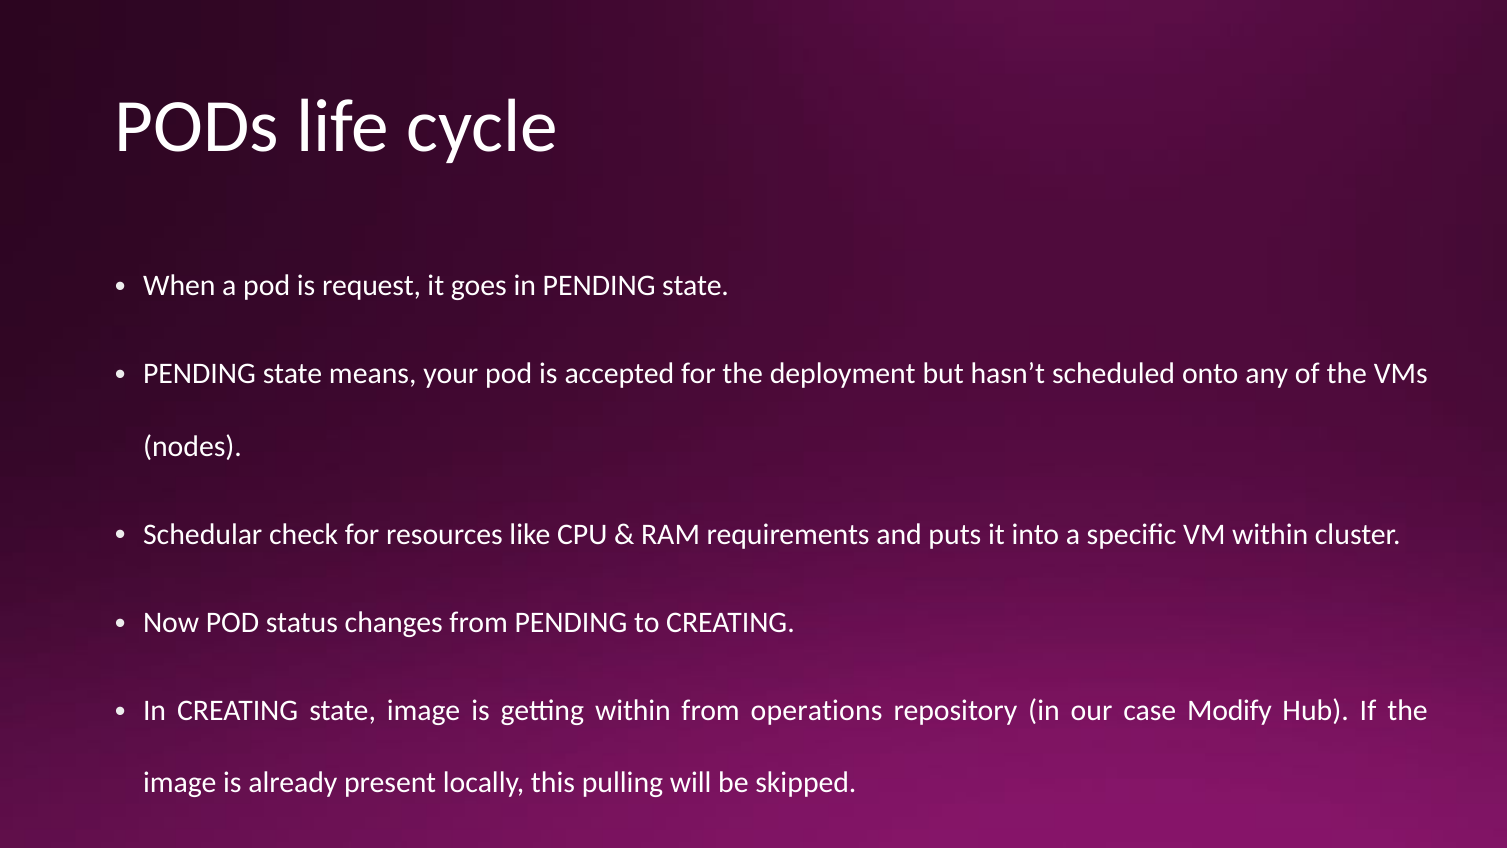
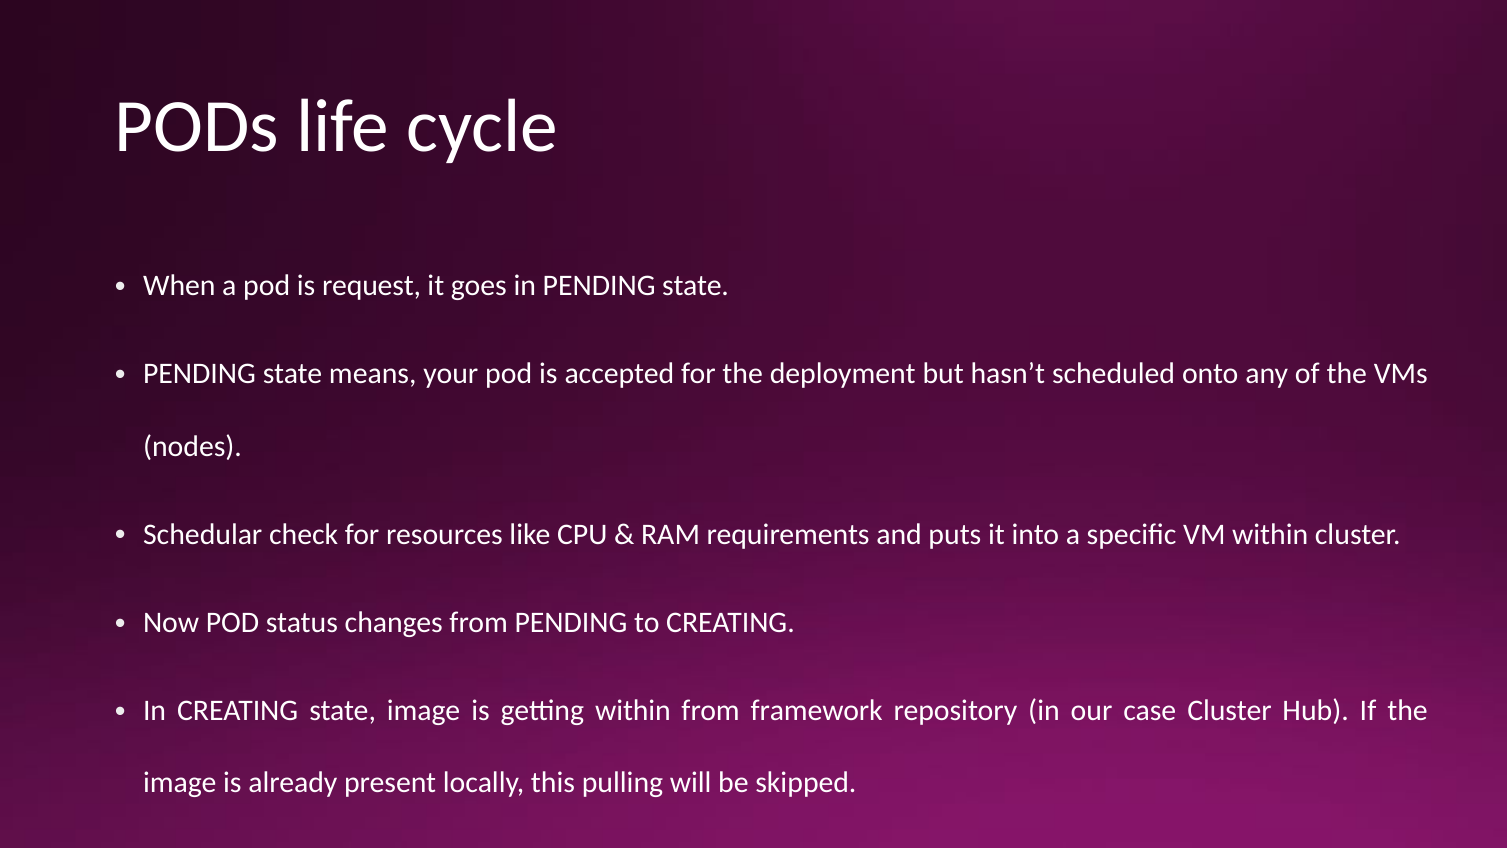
operations: operations -> framework (817, 710)
case Modify: Modify -> Cluster (1229, 710)
